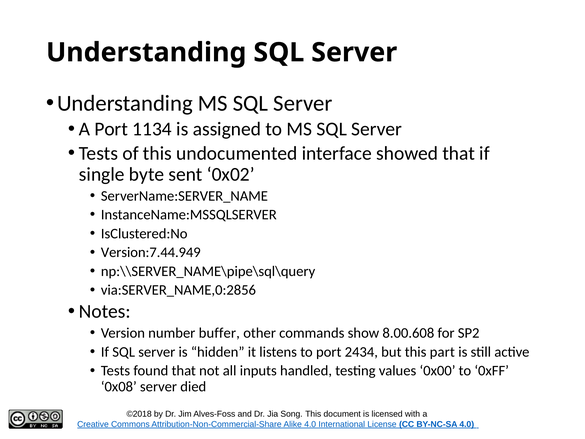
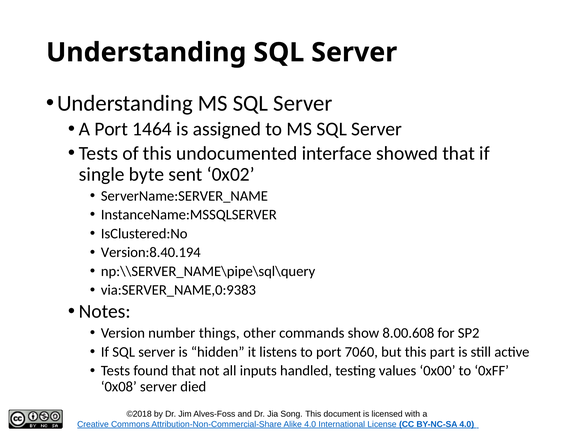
1134: 1134 -> 1464 (152, 129)
Version:7.44.949: Version:7.44.949 -> Version:8.40.194 (151, 252)
via:SERVER_NAME,0:2856: via:SERVER_NAME,0:2856 -> via:SERVER_NAME,0:9383 (178, 290)
buffer: buffer -> things (219, 333)
2434: 2434 -> 7060 (361, 352)
